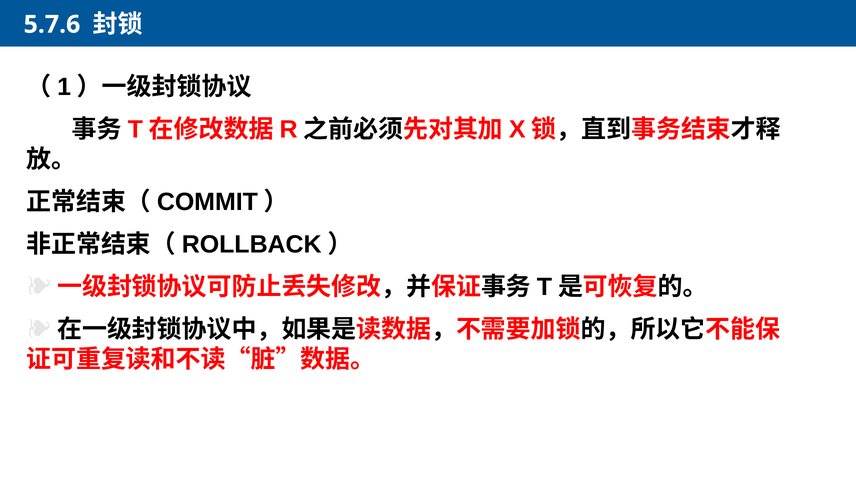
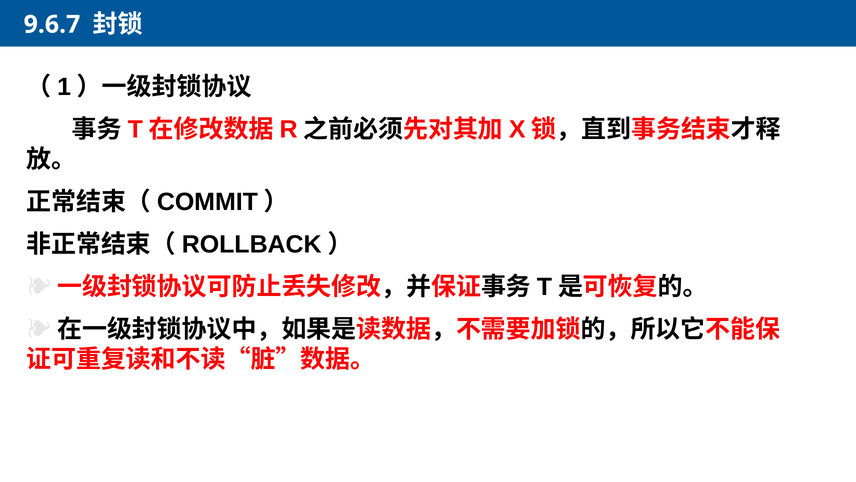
5.7.6: 5.7.6 -> 9.6.7 (52, 24)
